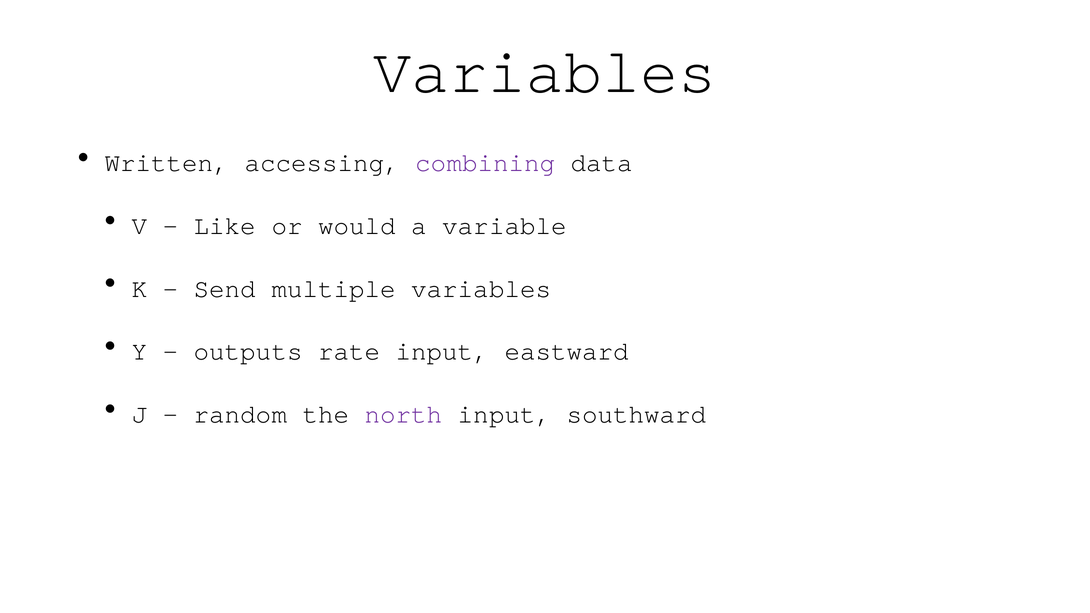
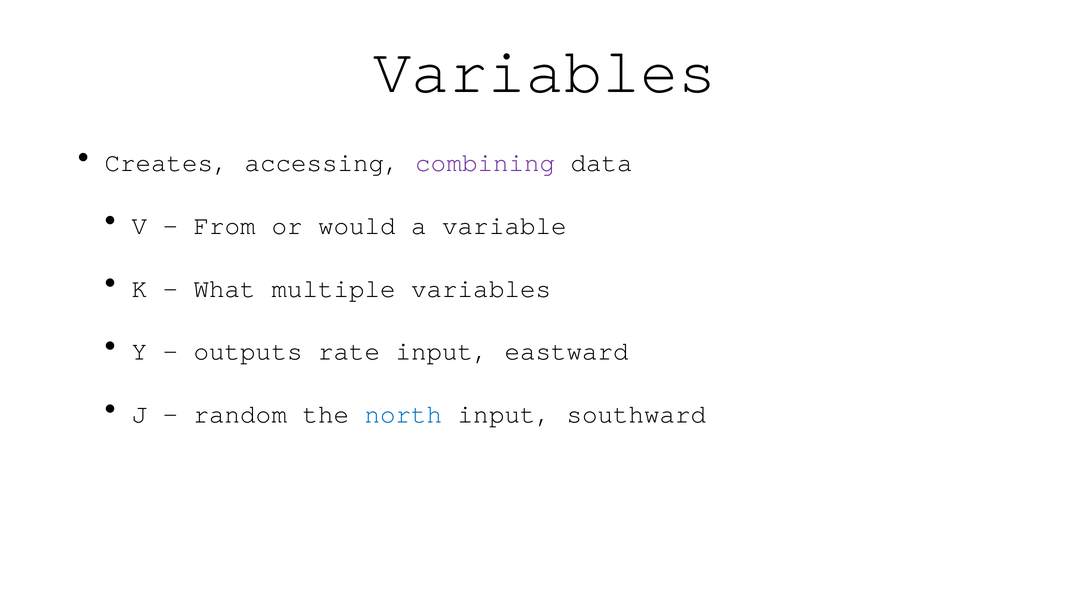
Written: Written -> Creates (167, 163)
Like: Like -> From (225, 226)
Send: Send -> What (225, 289)
north colour: purple -> blue (404, 414)
